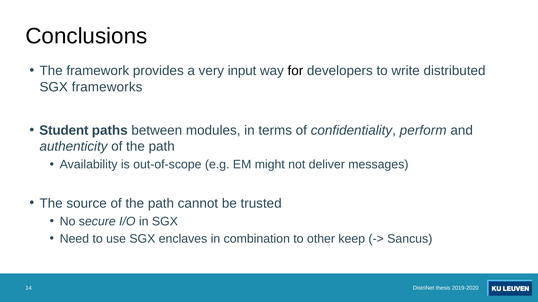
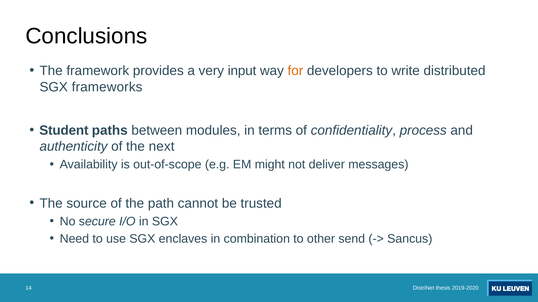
for colour: black -> orange (295, 71)
perform: perform -> process (423, 131)
authenticity of the path: path -> next (162, 147)
keep: keep -> send (352, 239)
